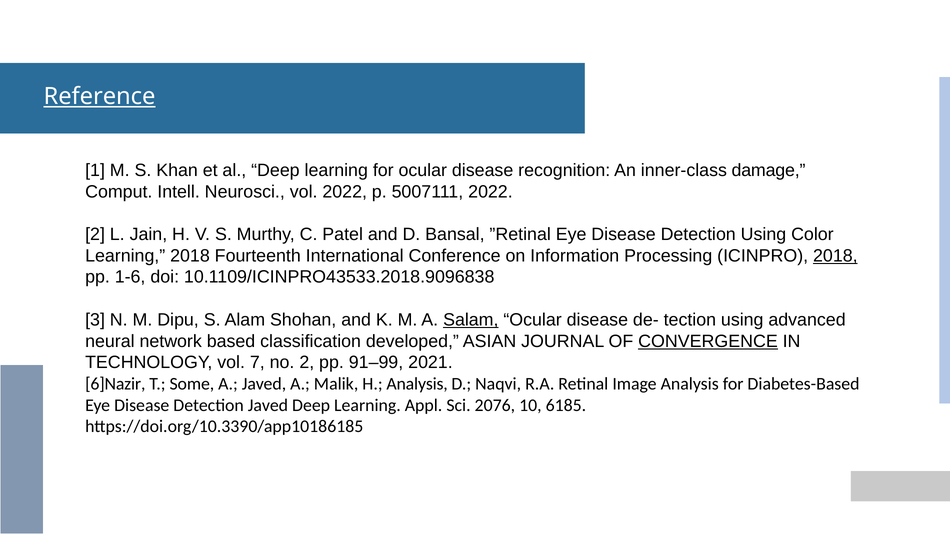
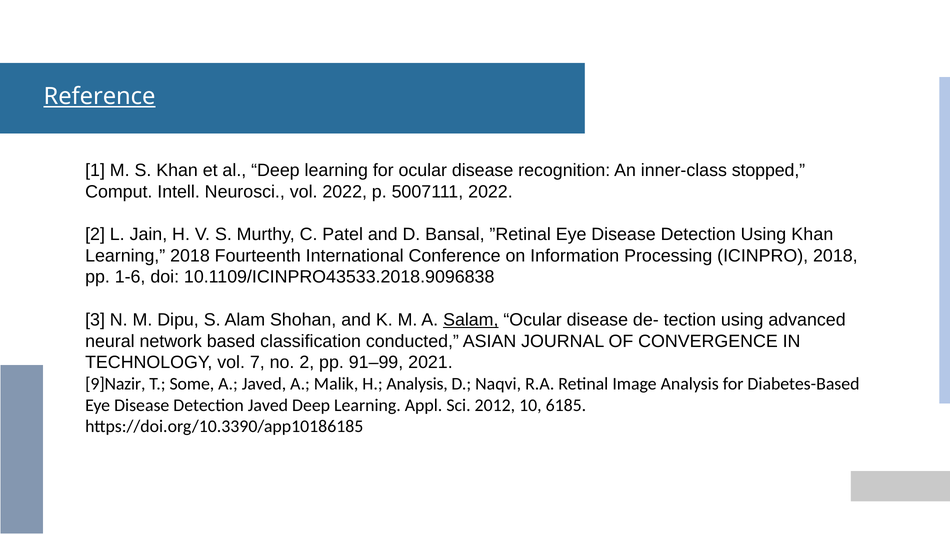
damage: damage -> stopped (768, 170)
Using Color: Color -> Khan (812, 235)
2018 underline: present -> none (835, 256)
developed: developed -> conducted (412, 341)
CONVERGENCE underline: present -> none (708, 341)
6]Nazir: 6]Nazir -> 9]Nazir (115, 384)
2076: 2076 -> 2012 (495, 406)
